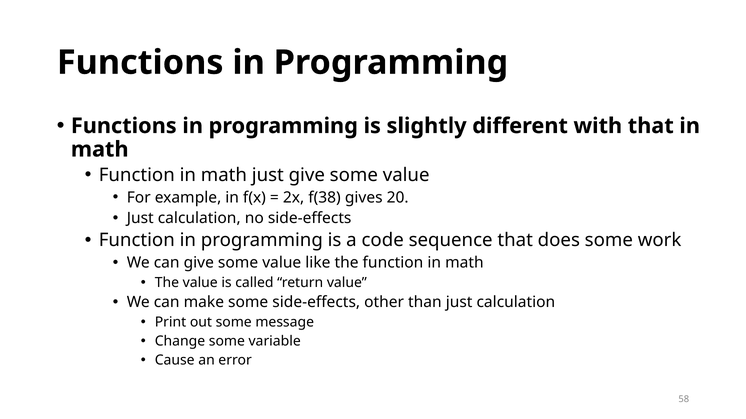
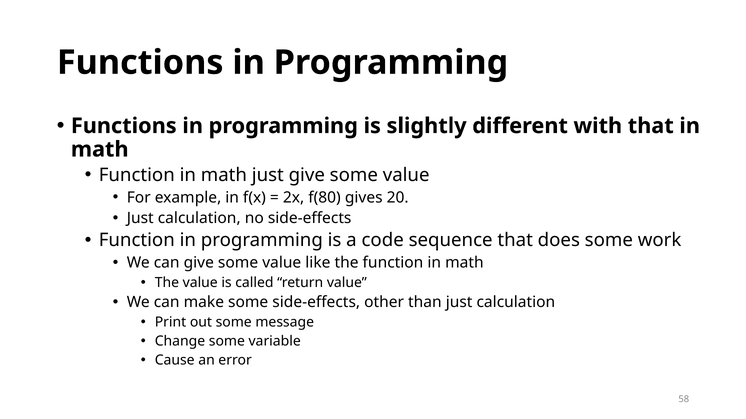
f(38: f(38 -> f(80 (325, 198)
